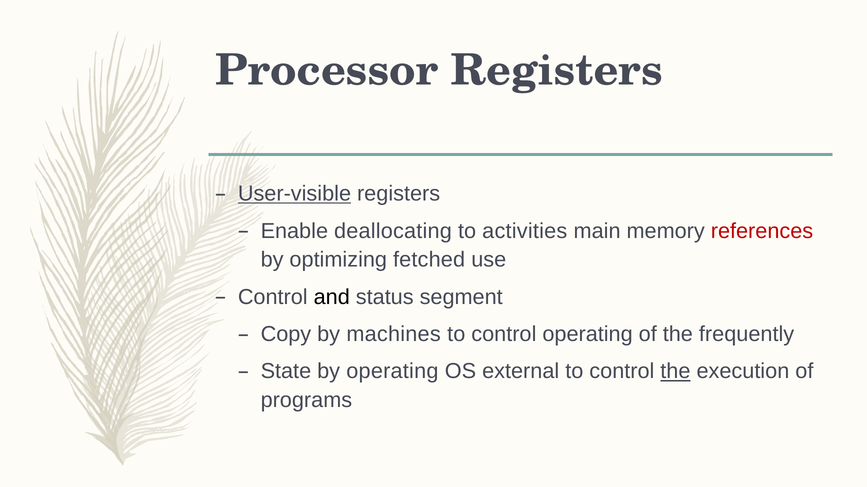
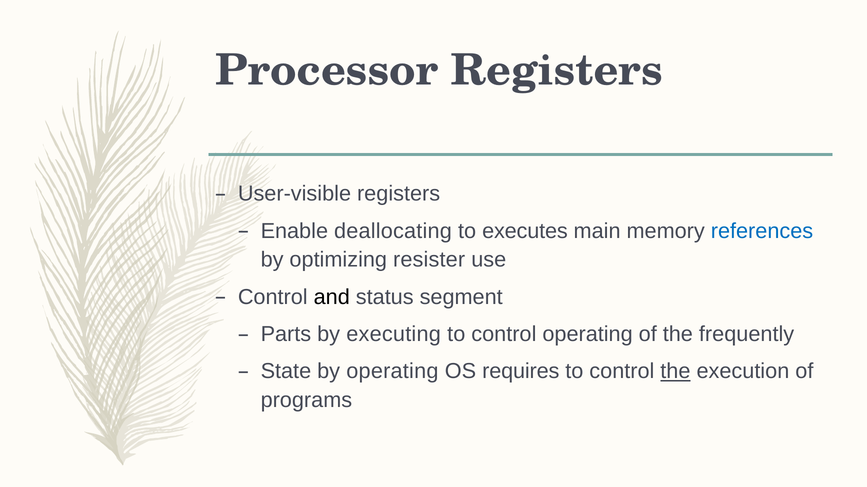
User-visible underline: present -> none (294, 194)
activities: activities -> executes (525, 231)
references colour: red -> blue (762, 231)
fetched: fetched -> resister (429, 260)
Copy: Copy -> Parts (286, 335)
machines: machines -> executing (394, 335)
external: external -> requires (521, 372)
